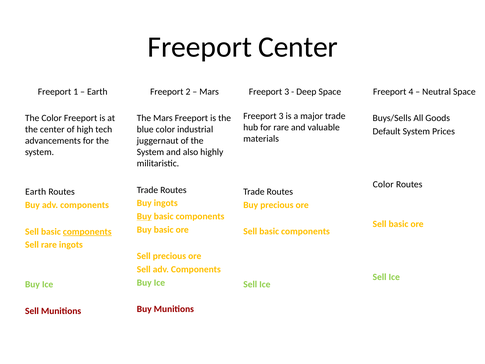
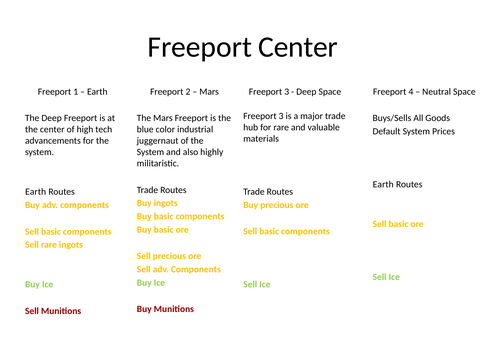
The Color: Color -> Deep (52, 118)
Color: Color -> Earth (383, 184)
components underline: present -> none (87, 231)
